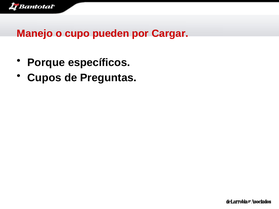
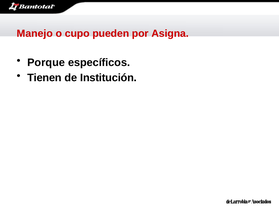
Cargar: Cargar -> Asigna (170, 33)
Cupos: Cupos -> Tienen (44, 78)
Preguntas: Preguntas -> Institución (108, 78)
